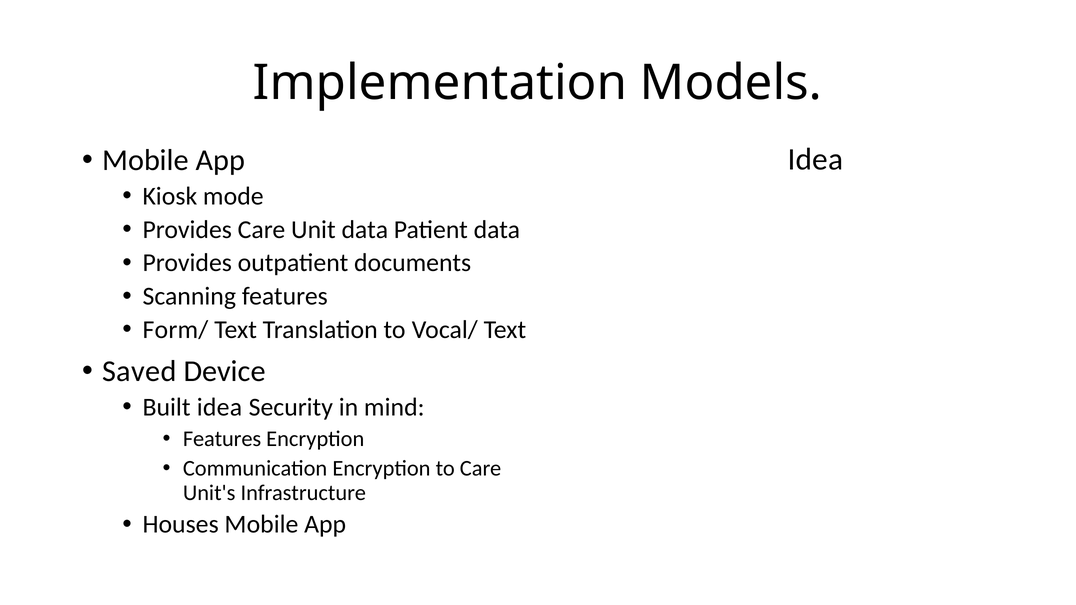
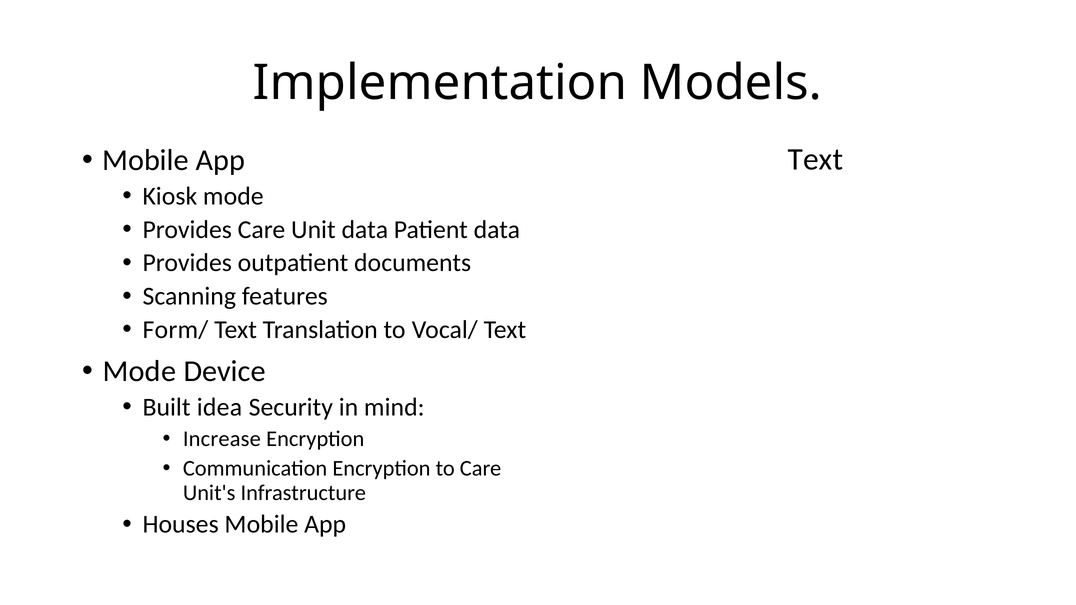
Idea: Idea -> Text (815, 160)
Saved: Saved -> Mode (139, 371)
Features: Features -> Increase (222, 439)
